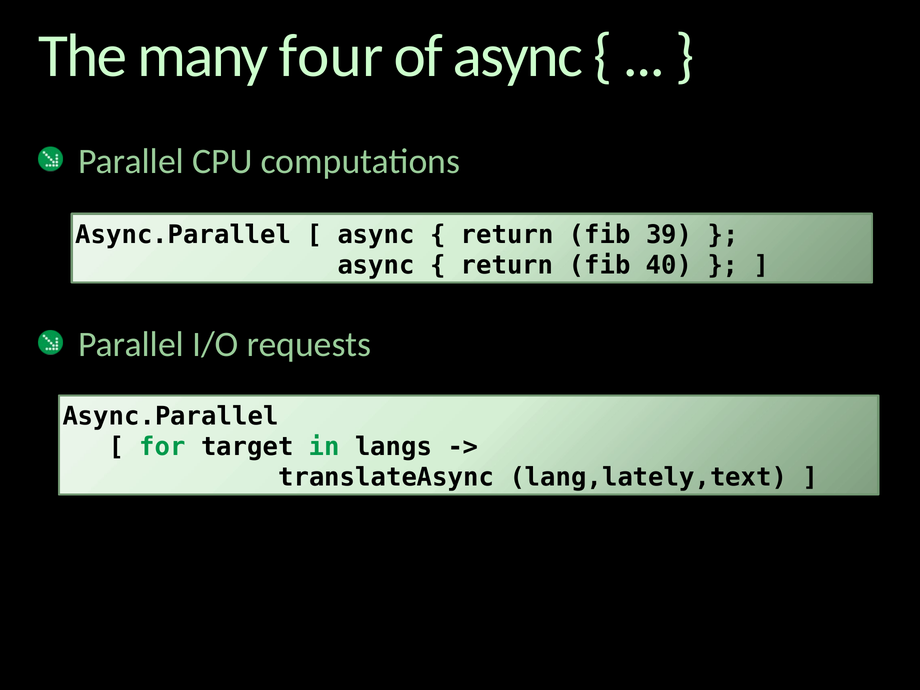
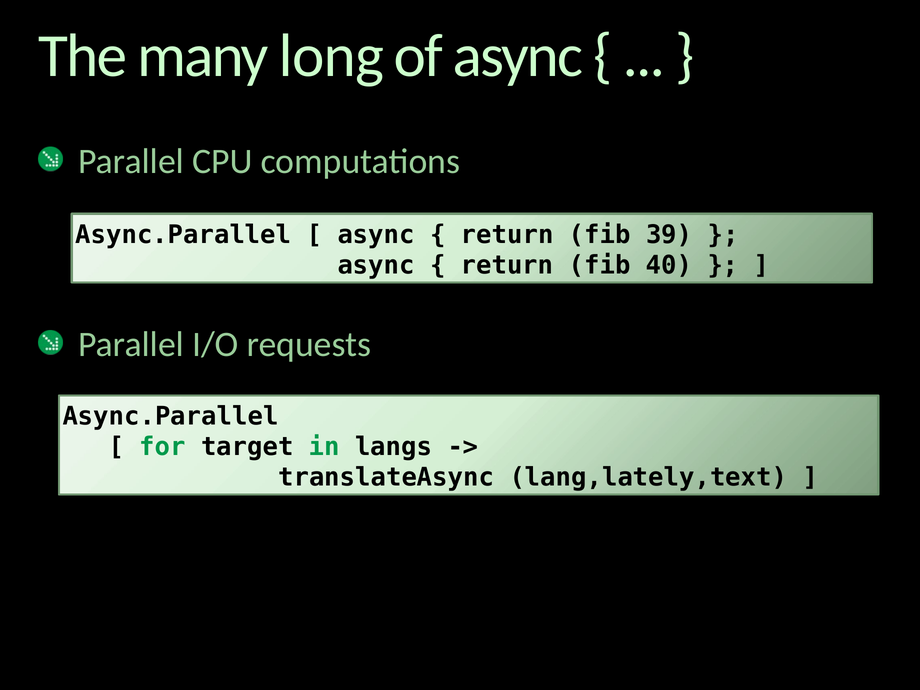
four: four -> long (331, 56)
